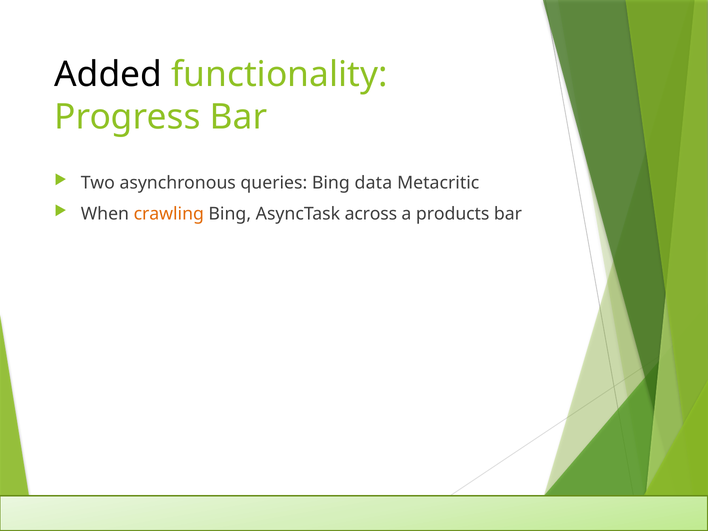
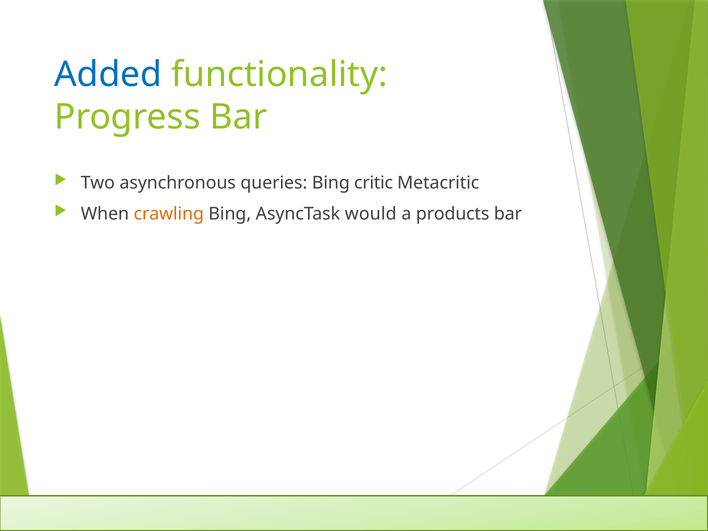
Added colour: black -> blue (108, 74)
data: data -> critic (374, 183)
across: across -> would (371, 214)
